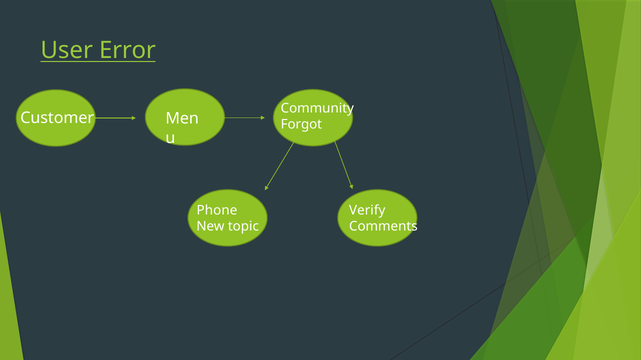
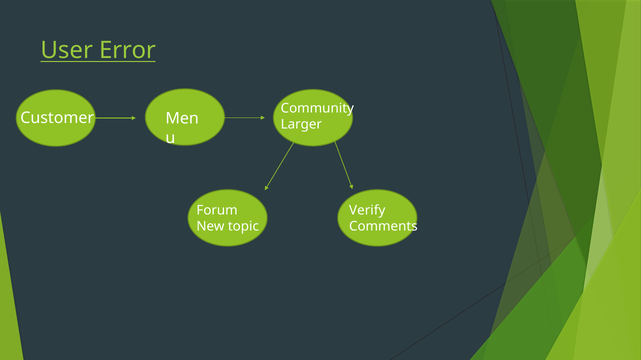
Forgot: Forgot -> Larger (301, 124)
Phone: Phone -> Forum (217, 211)
